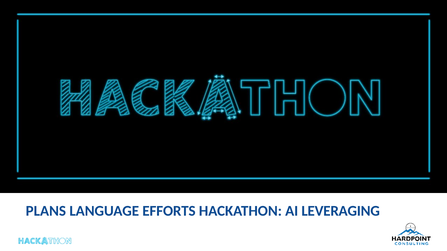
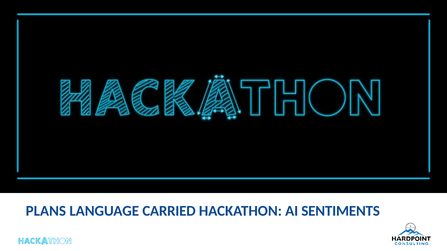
EFFORTS: EFFORTS -> CARRIED (169, 211)
LEVERAGING: LEVERAGING -> SENTIMENTS (341, 211)
